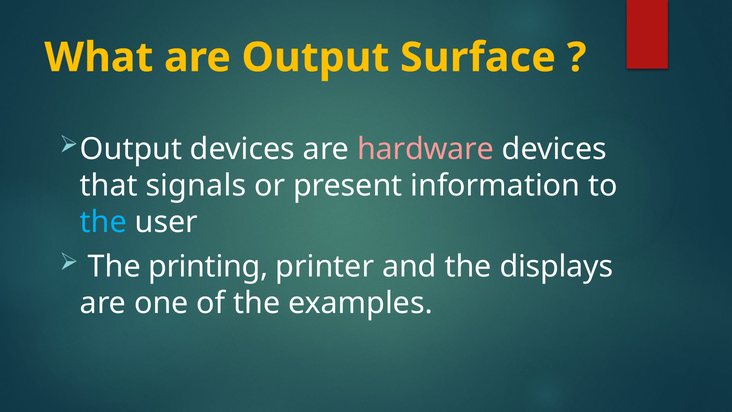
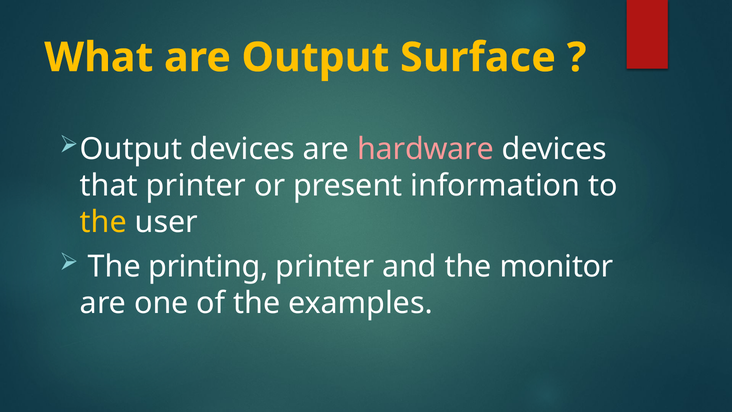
that signals: signals -> printer (196, 186)
the colour: light blue -> yellow (104, 222)
displays: displays -> monitor (556, 266)
